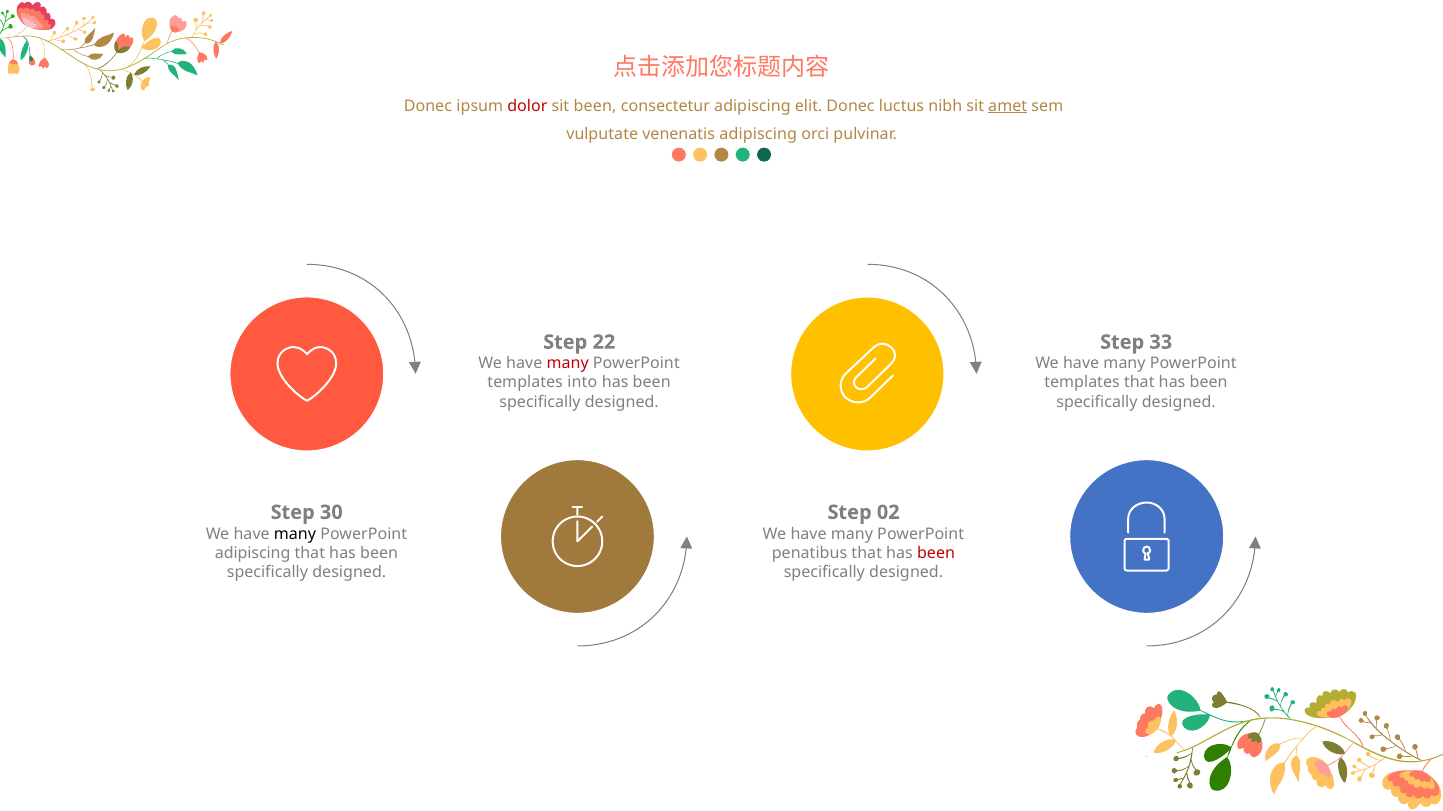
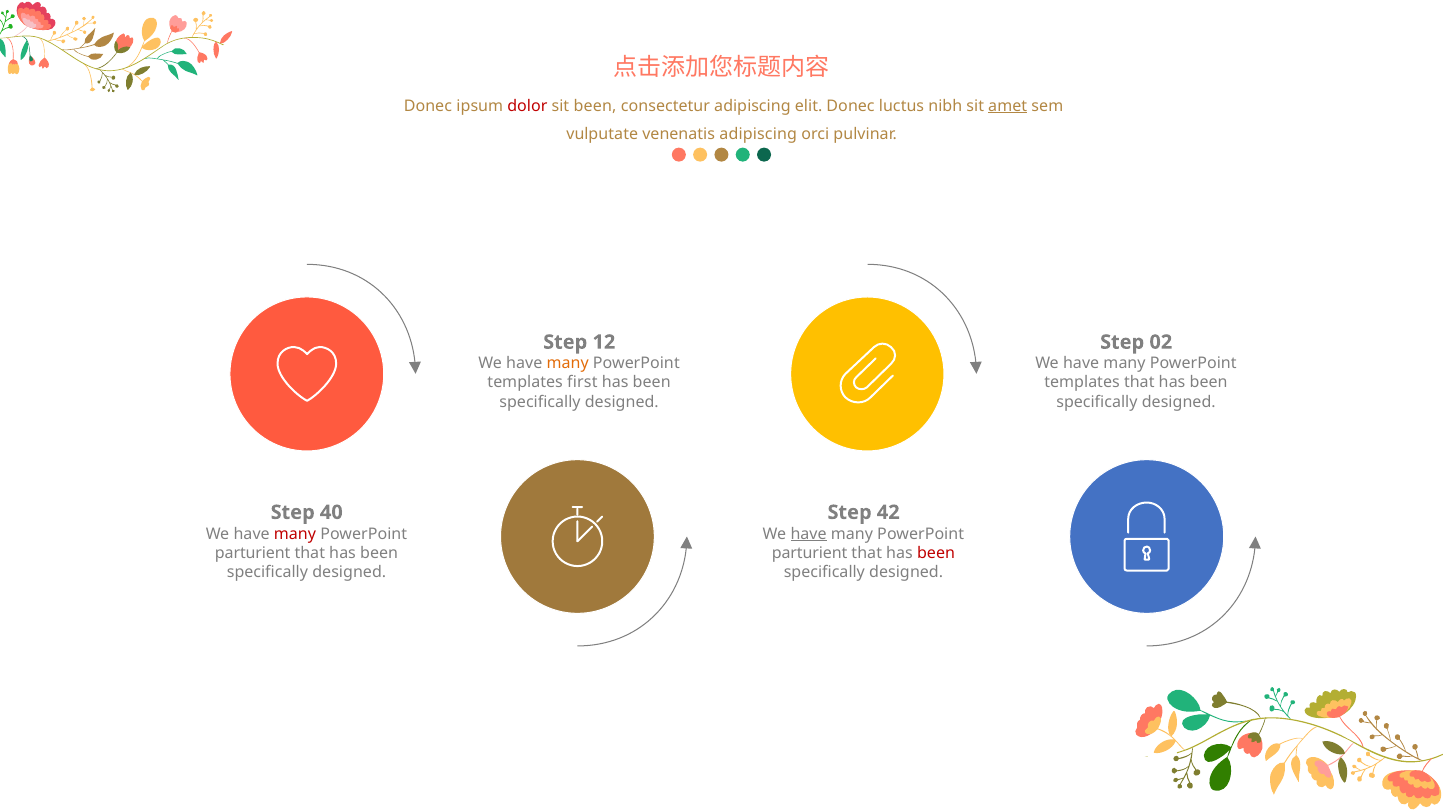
22: 22 -> 12 (604, 342)
33: 33 -> 02 (1161, 342)
many colour: red -> orange (568, 364)
into: into -> first (582, 383)
30: 30 -> 40 (331, 513)
02: 02 -> 42 (888, 513)
many colour: black -> red (295, 534)
have underline: none -> present (809, 534)
adipiscing: adipiscing -> parturient (253, 553)
penatibus: penatibus -> parturient (810, 553)
